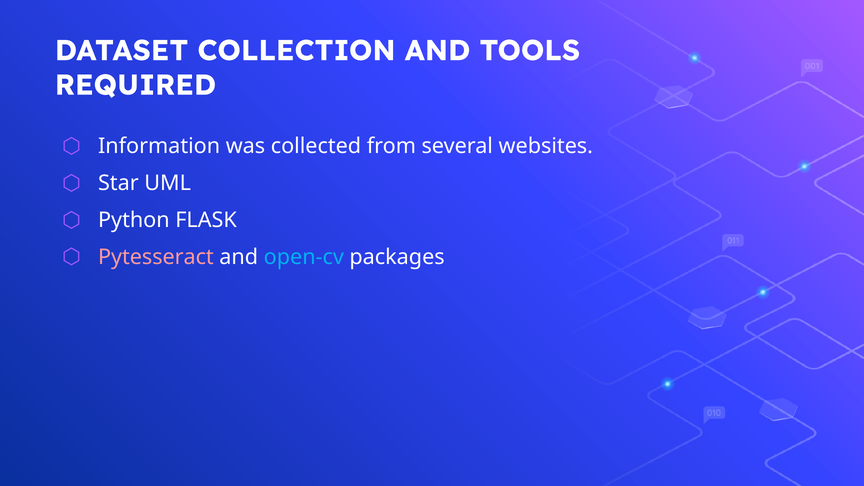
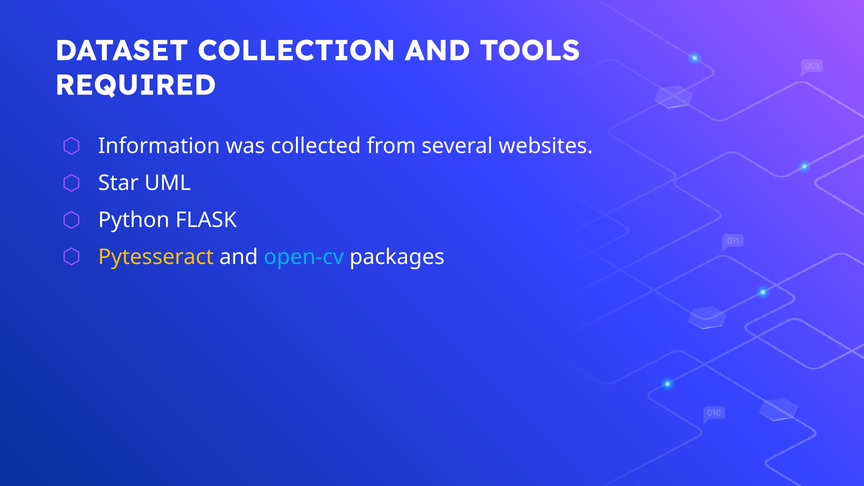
Pytesseract colour: pink -> yellow (156, 257)
